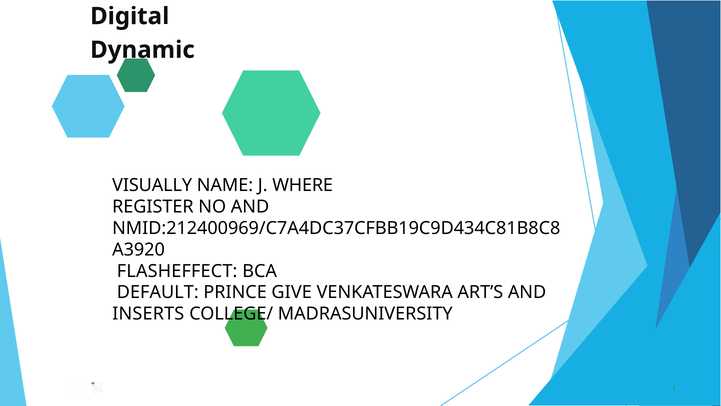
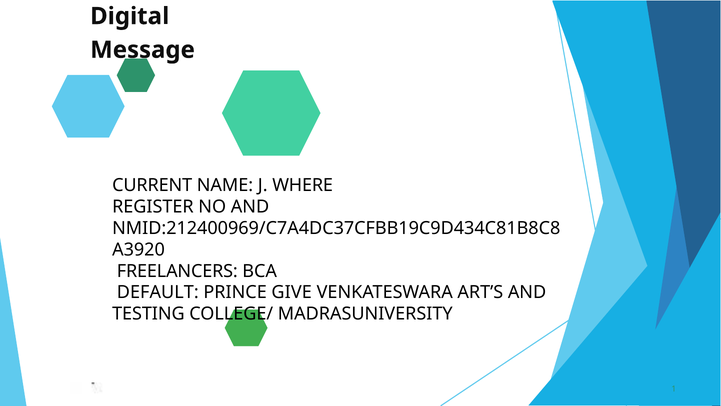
Dynamic: Dynamic -> Message (142, 50)
VISUALLY: VISUALLY -> CURRENT (152, 185)
FLASHEFFECT: FLASHEFFECT -> FREELANCERS (177, 271)
INSERTS: INSERTS -> TESTING (148, 314)
